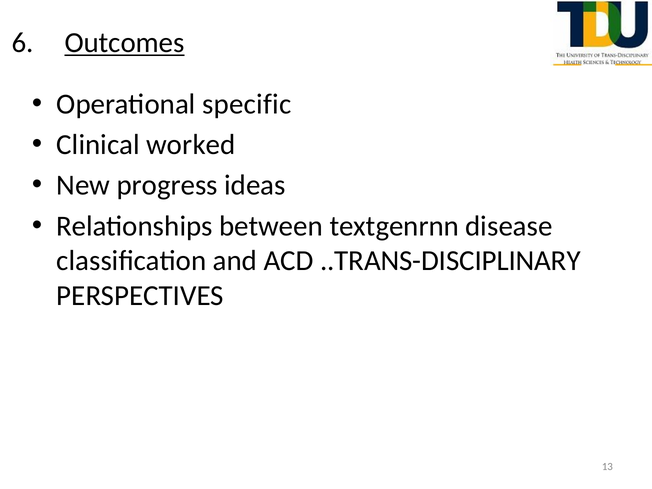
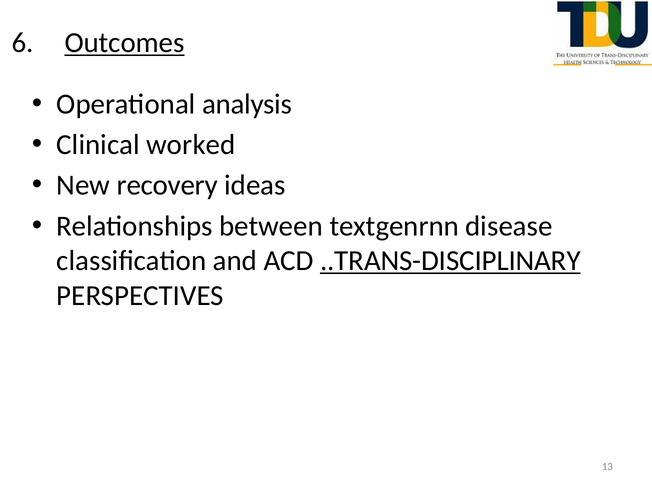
specific: specific -> analysis (247, 104)
progress: progress -> recovery (167, 185)
..TRANS-DISCIPLINARY underline: none -> present (450, 261)
